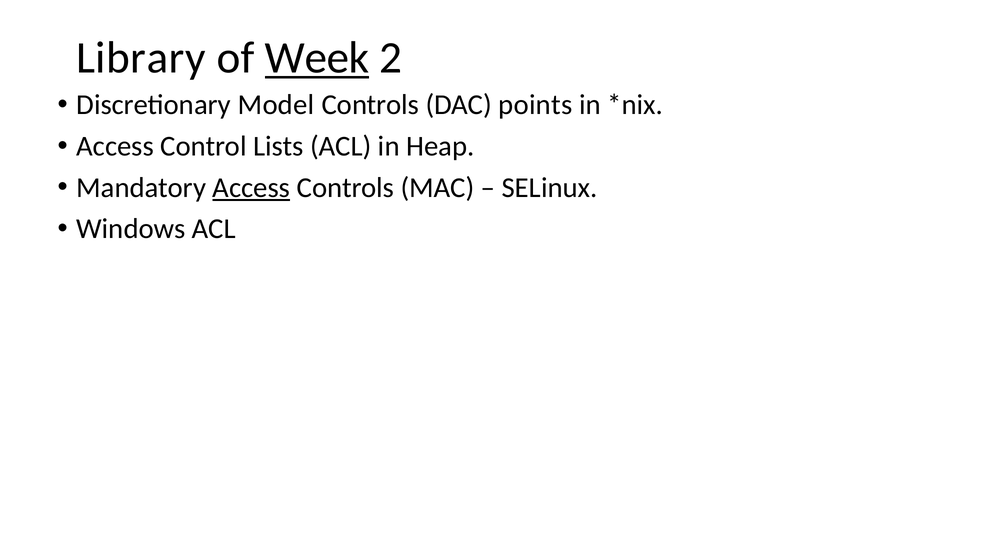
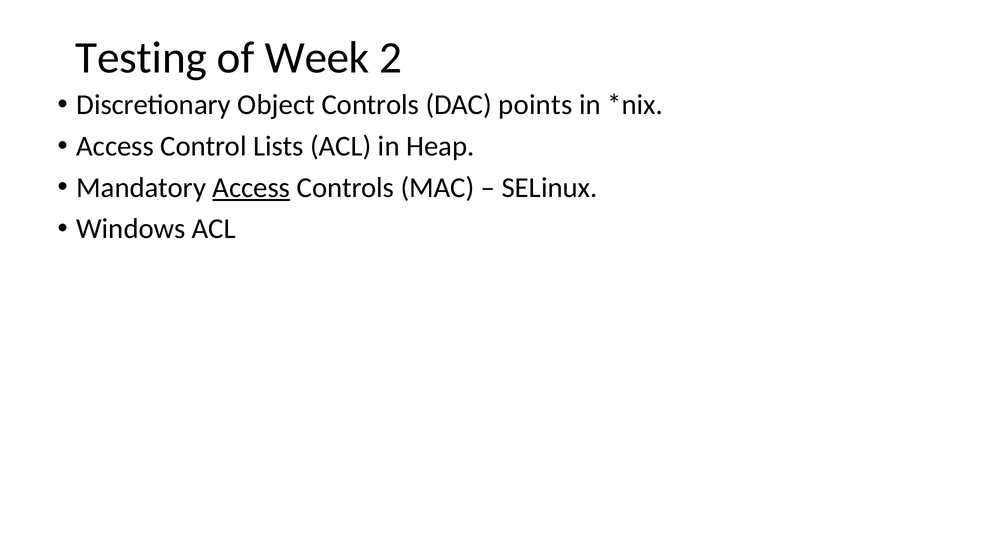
Library: Library -> Testing (141, 58)
Week underline: present -> none (317, 58)
Model: Model -> Object (276, 105)
